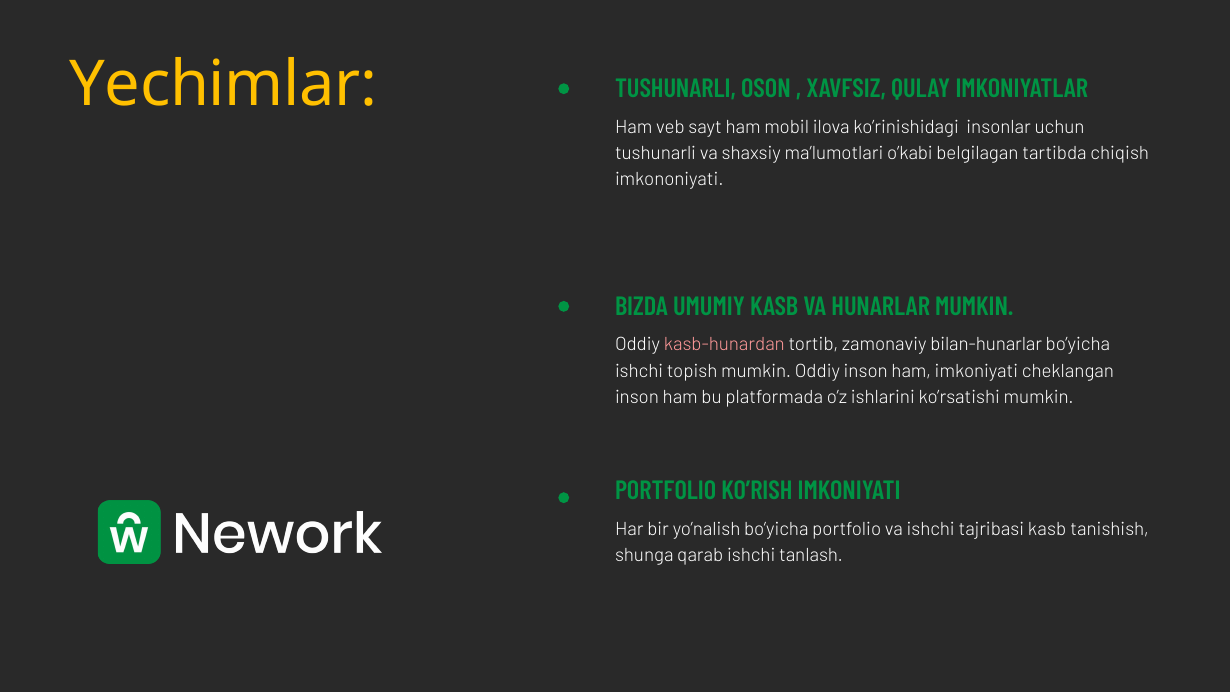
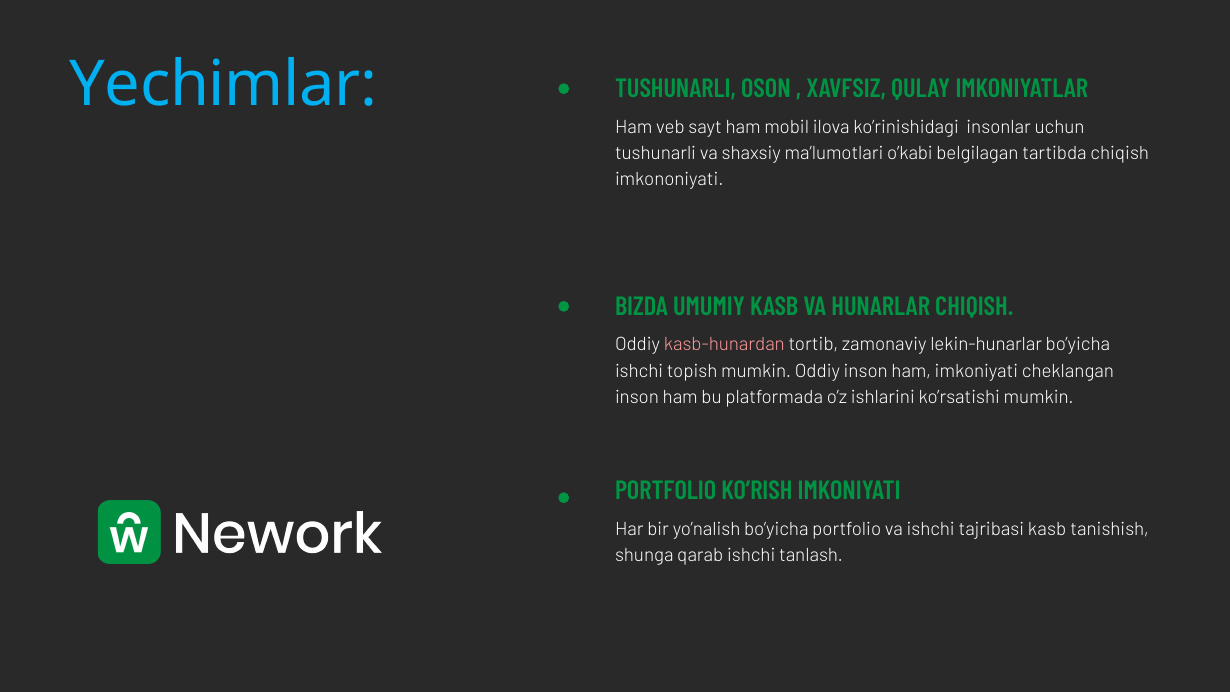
Yechimlar colour: yellow -> light blue (223, 85)
HUNARLAR MUMKIN: MUMKIN -> CHIQISH (974, 306)
bilan-hunarlar: bilan-hunarlar -> lekin-hunarlar (986, 344)
